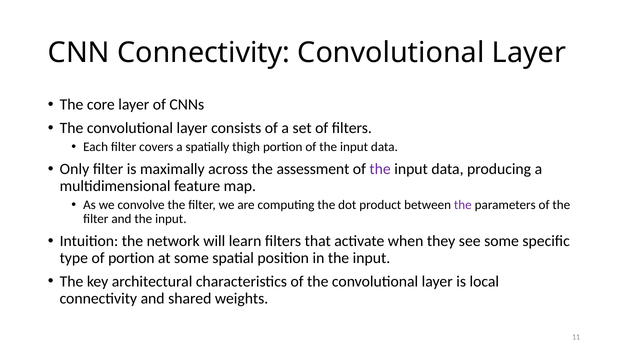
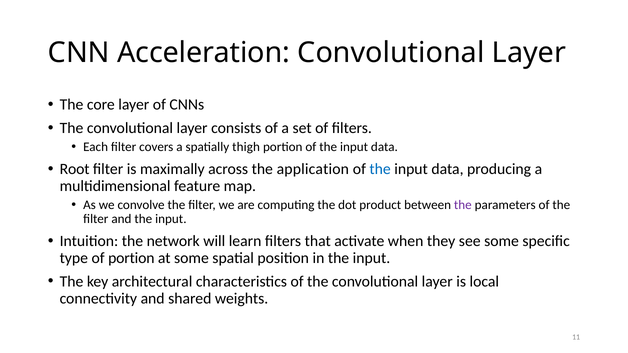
CNN Connectivity: Connectivity -> Acceleration (204, 53)
Only: Only -> Root (75, 169)
assessment: assessment -> application (313, 169)
the colour: purple -> blue (380, 169)
